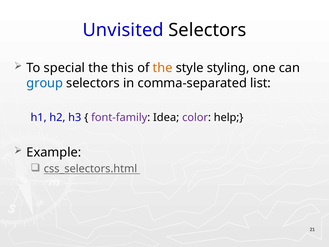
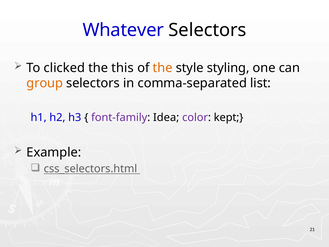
Unvisited: Unvisited -> Whatever (123, 30)
special: special -> clicked (64, 68)
group colour: blue -> orange (45, 83)
help: help -> kept (229, 117)
